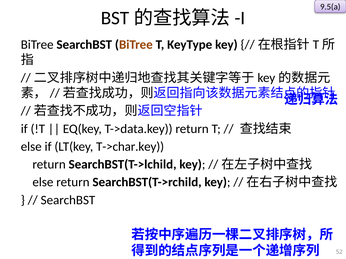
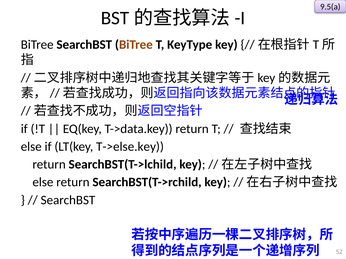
T->char.key: T->char.key -> T->else.key (130, 147)
